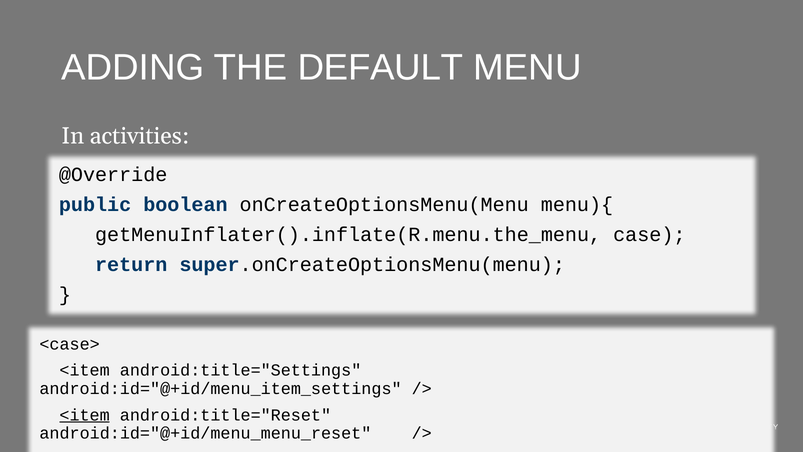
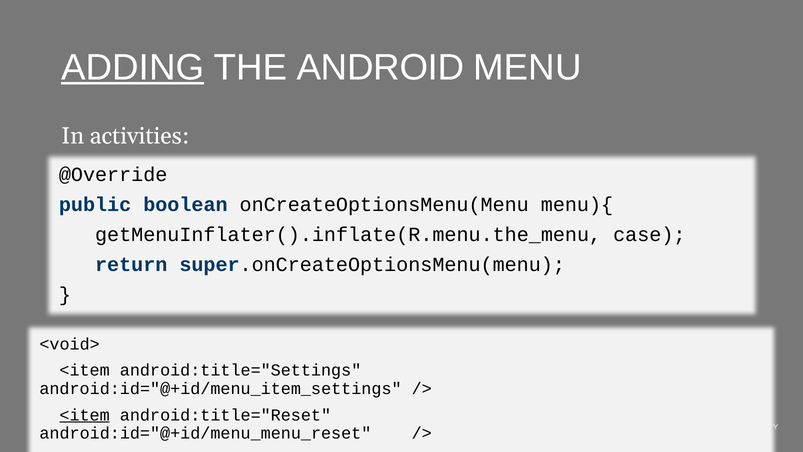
ADDING underline: none -> present (133, 67)
DEFAULT: DEFAULT -> ANDROID (380, 67)
<case>: <case> -> <void> (70, 344)
